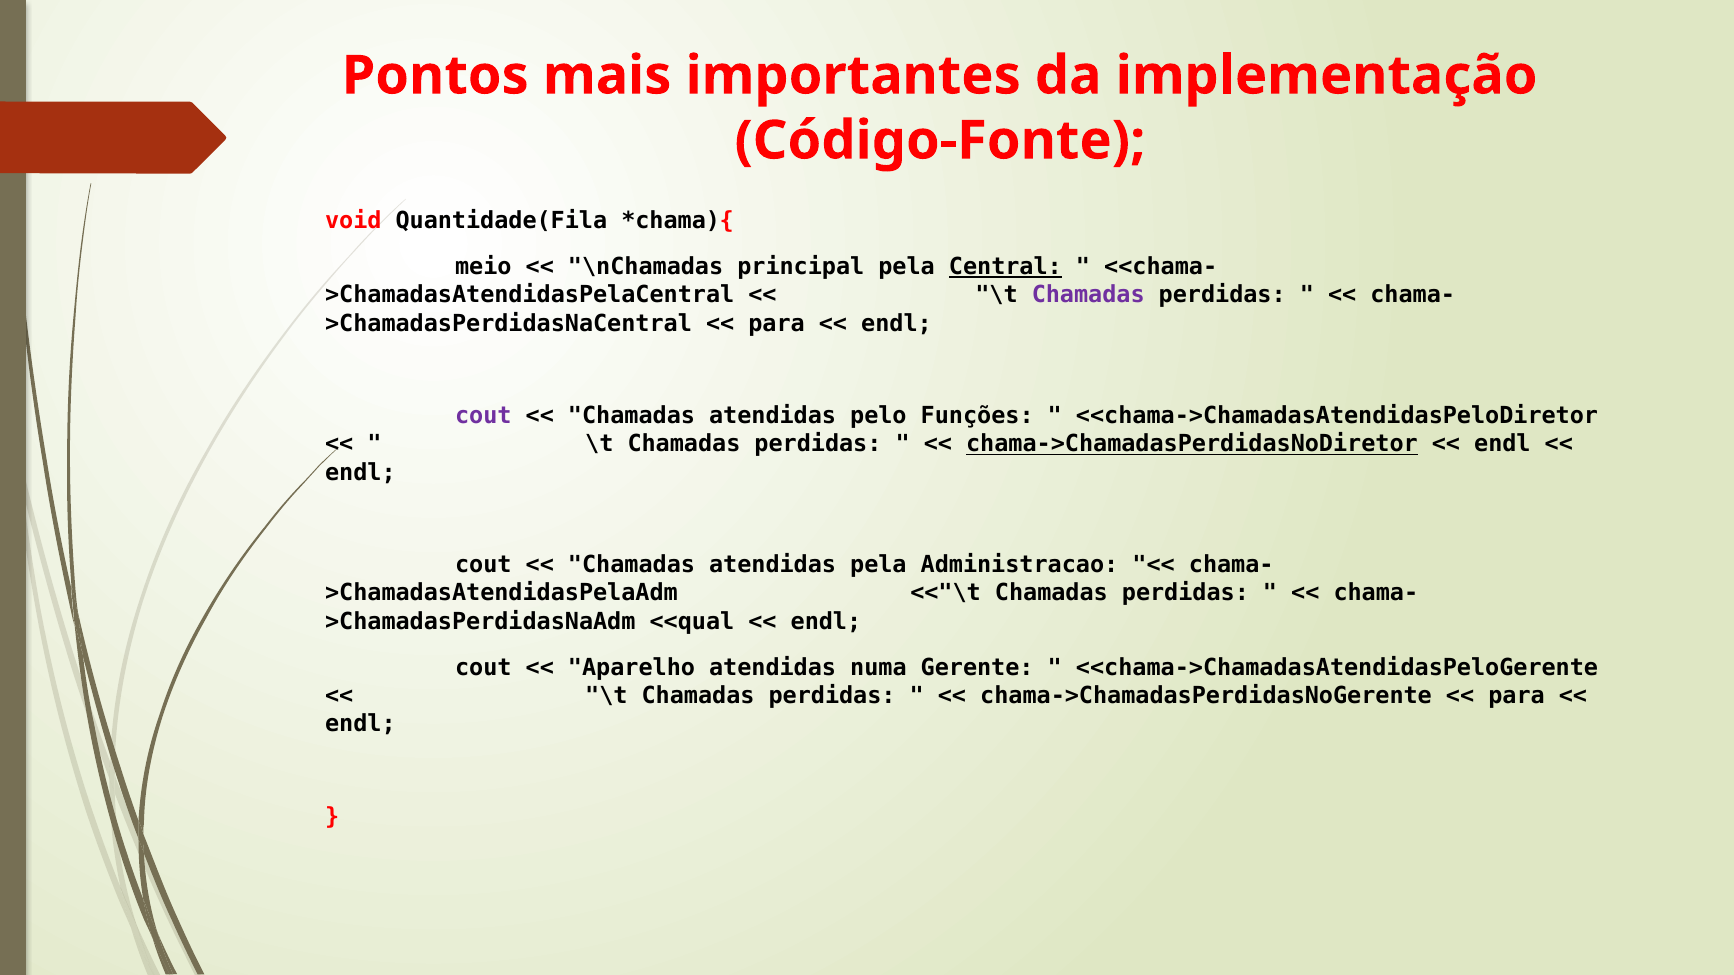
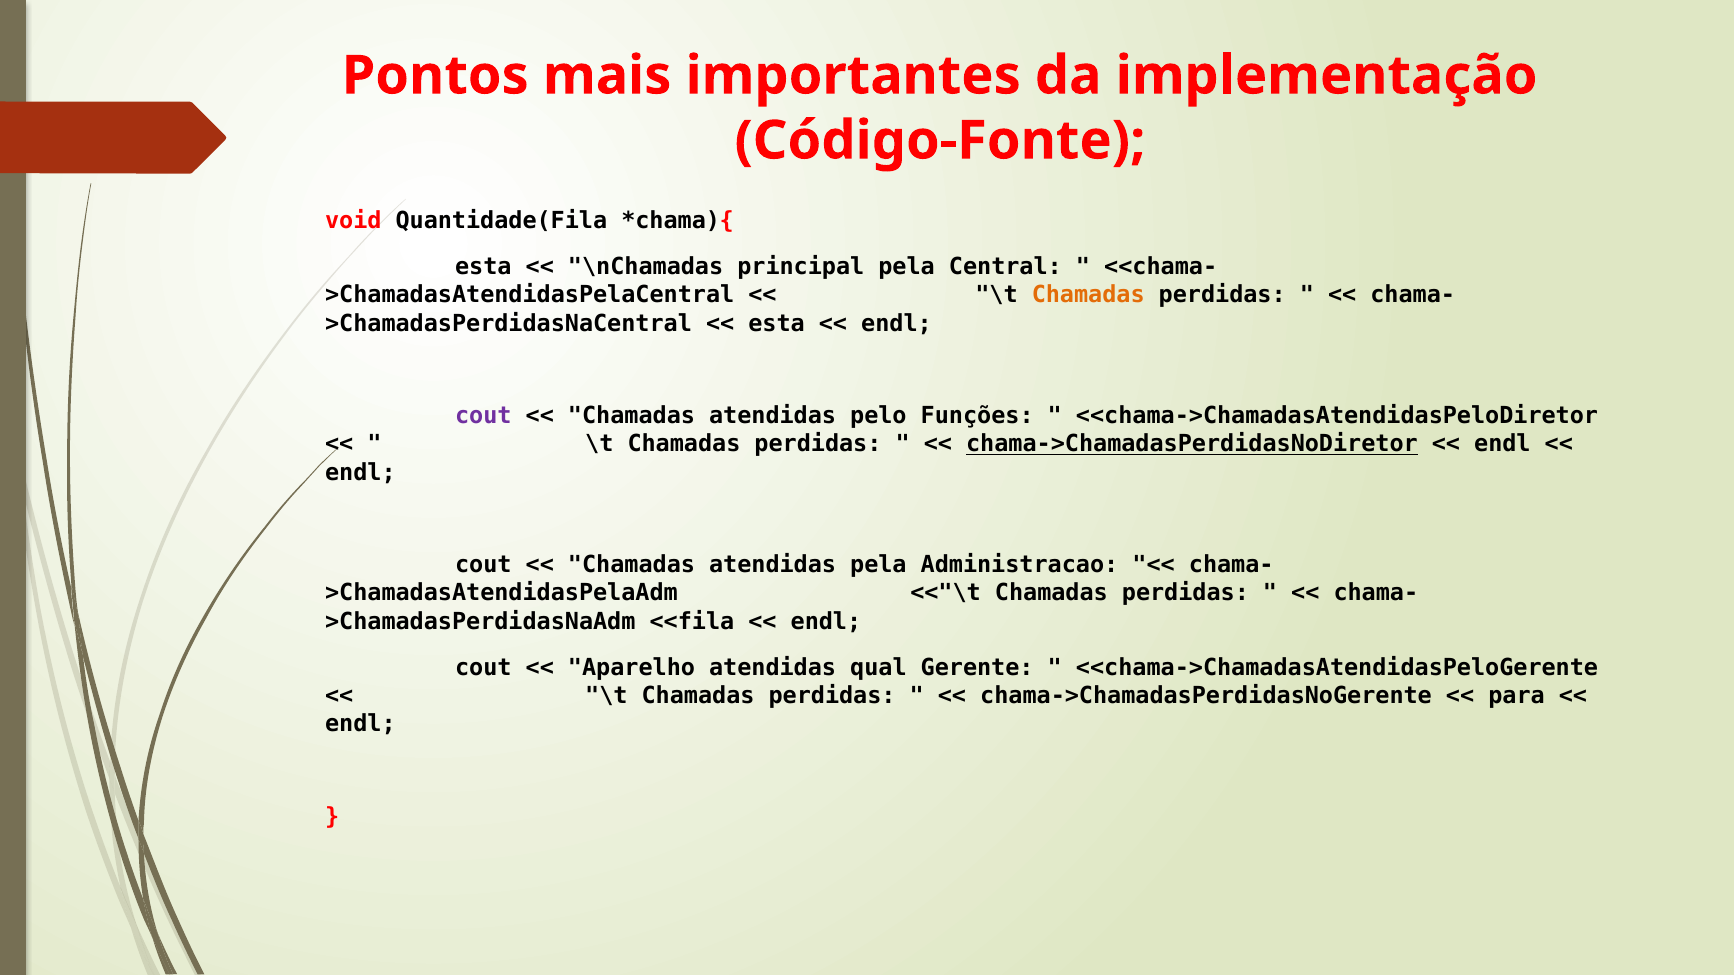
meio: meio -> esta (483, 267)
Central underline: present -> none (1005, 267)
Chamadas colour: purple -> orange (1088, 295)
para: para -> esta (777, 324)
<<qual: <<qual -> <<fila (692, 622)
numa: numa -> qual (878, 668)
